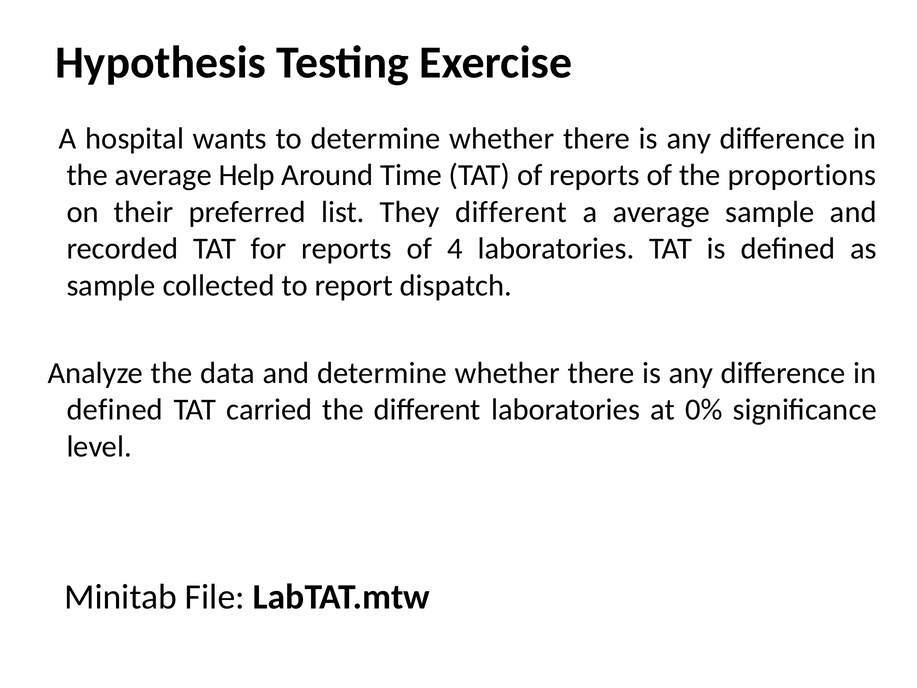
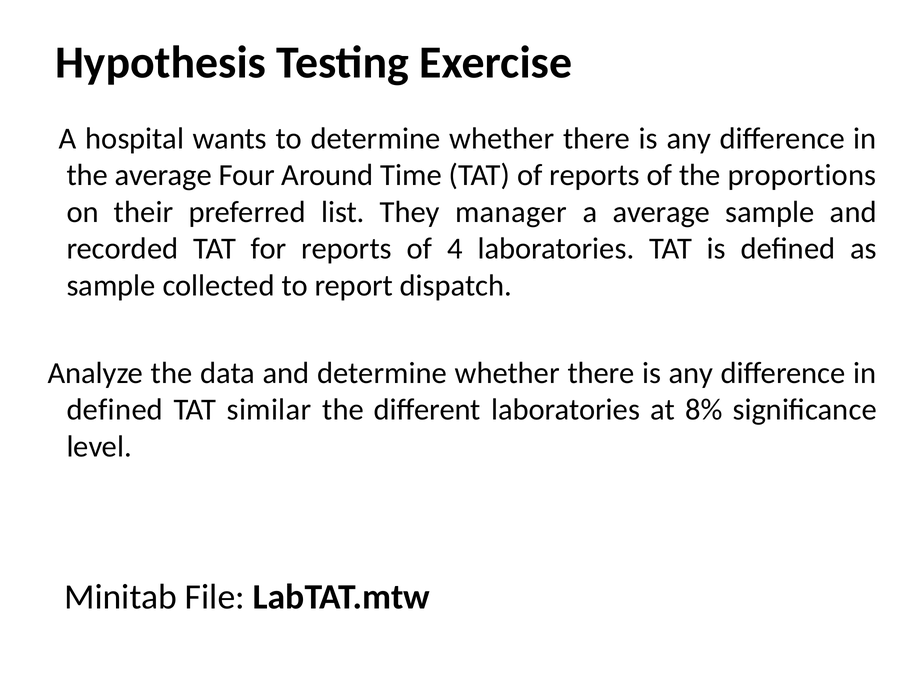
Help: Help -> Four (247, 175)
They different: different -> manager (511, 212)
carried: carried -> similar (269, 410)
0%: 0% -> 8% (704, 410)
